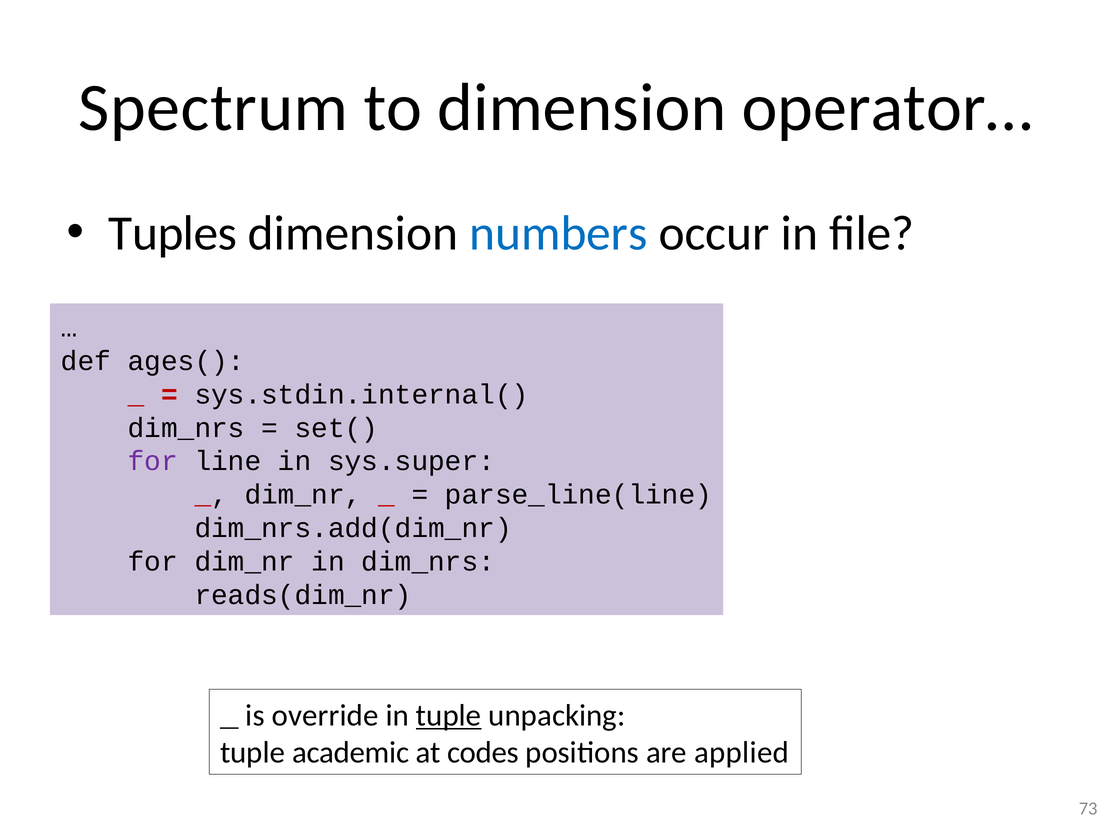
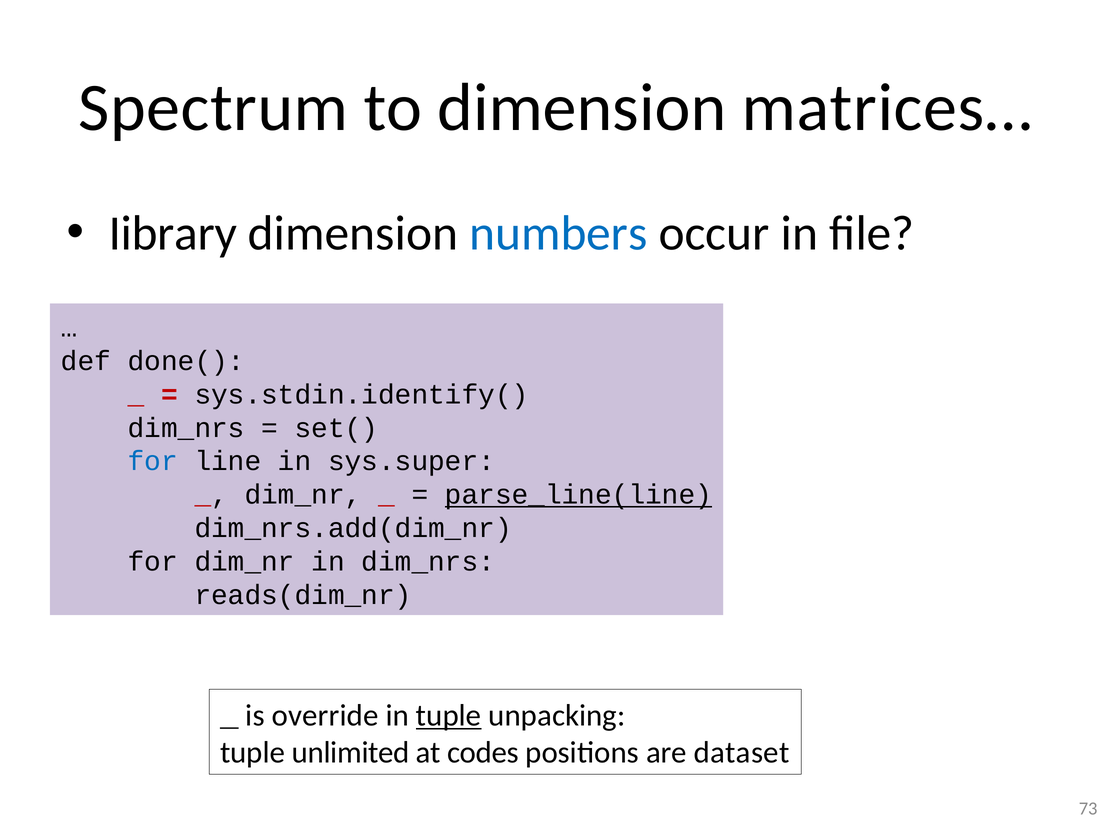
operator…: operator… -> matrices… (887, 108)
Tuples: Tuples -> Iibrary (173, 233)
ages(: ages( -> done( (186, 361)
sys.stdin.internal(: sys.stdin.internal( -> sys.stdin.identify( (361, 394)
for colour: purple -> blue (153, 461)
parse_line(line underline: none -> present (578, 494)
academic: academic -> unlimited (351, 752)
applied: applied -> dataset (742, 752)
